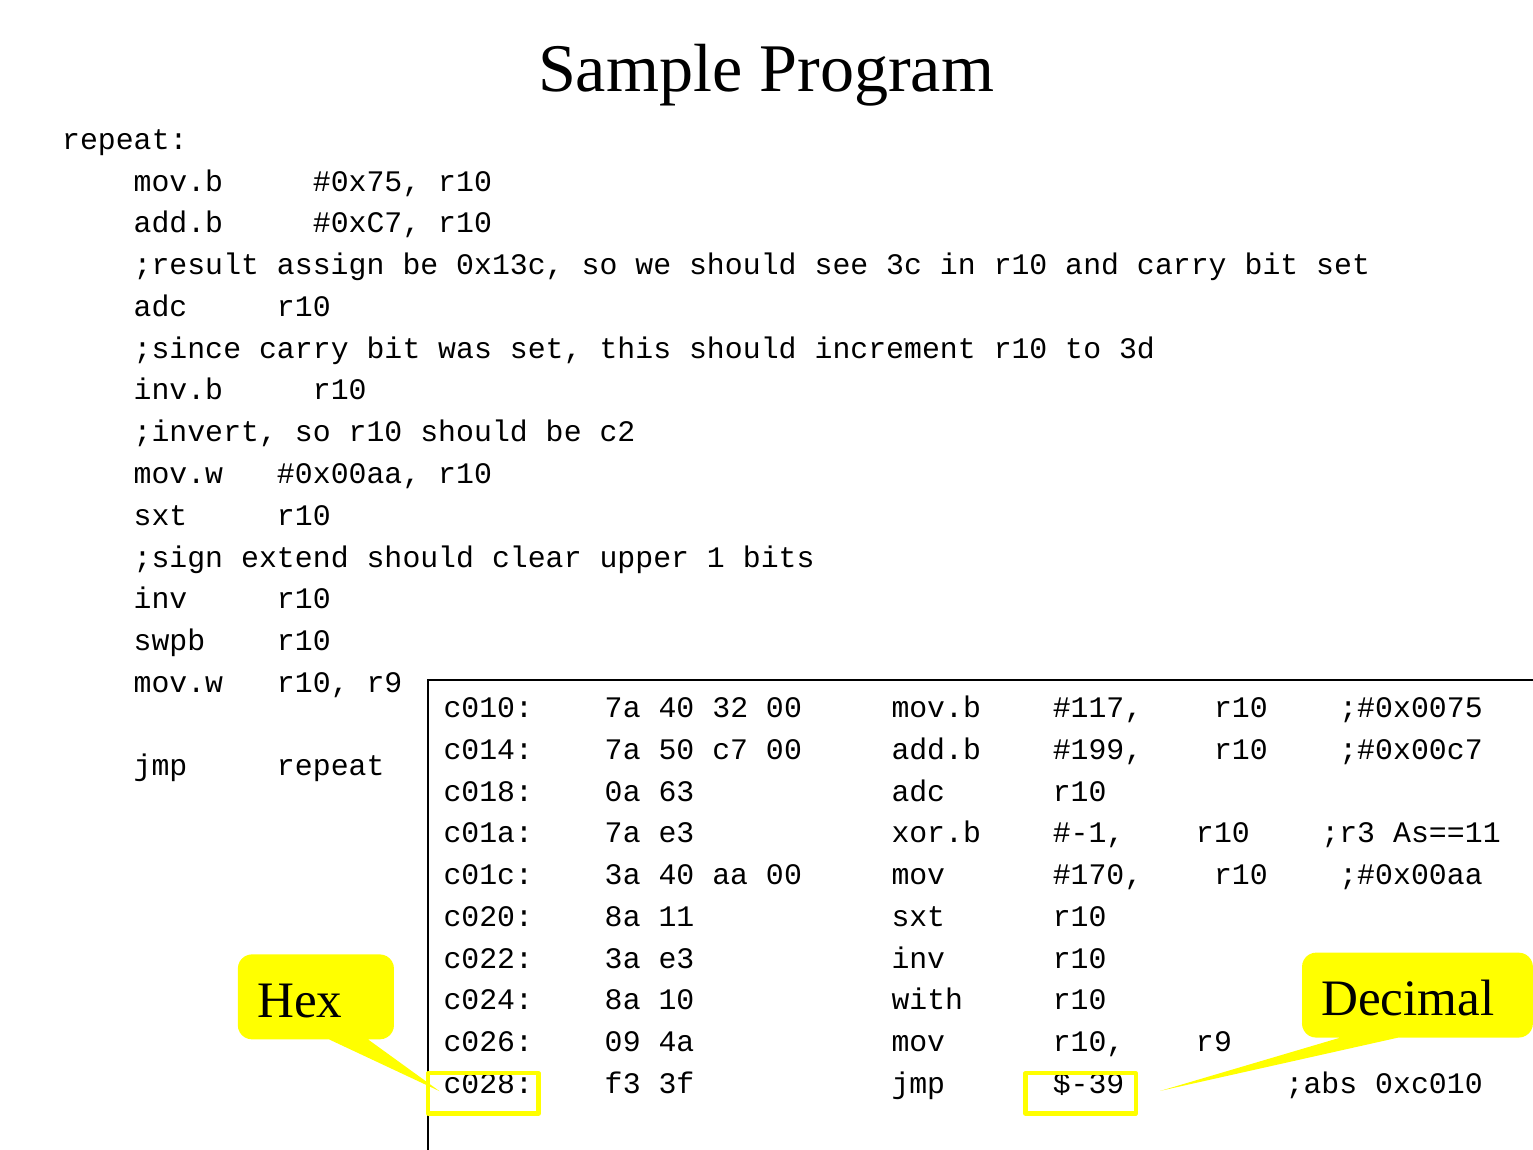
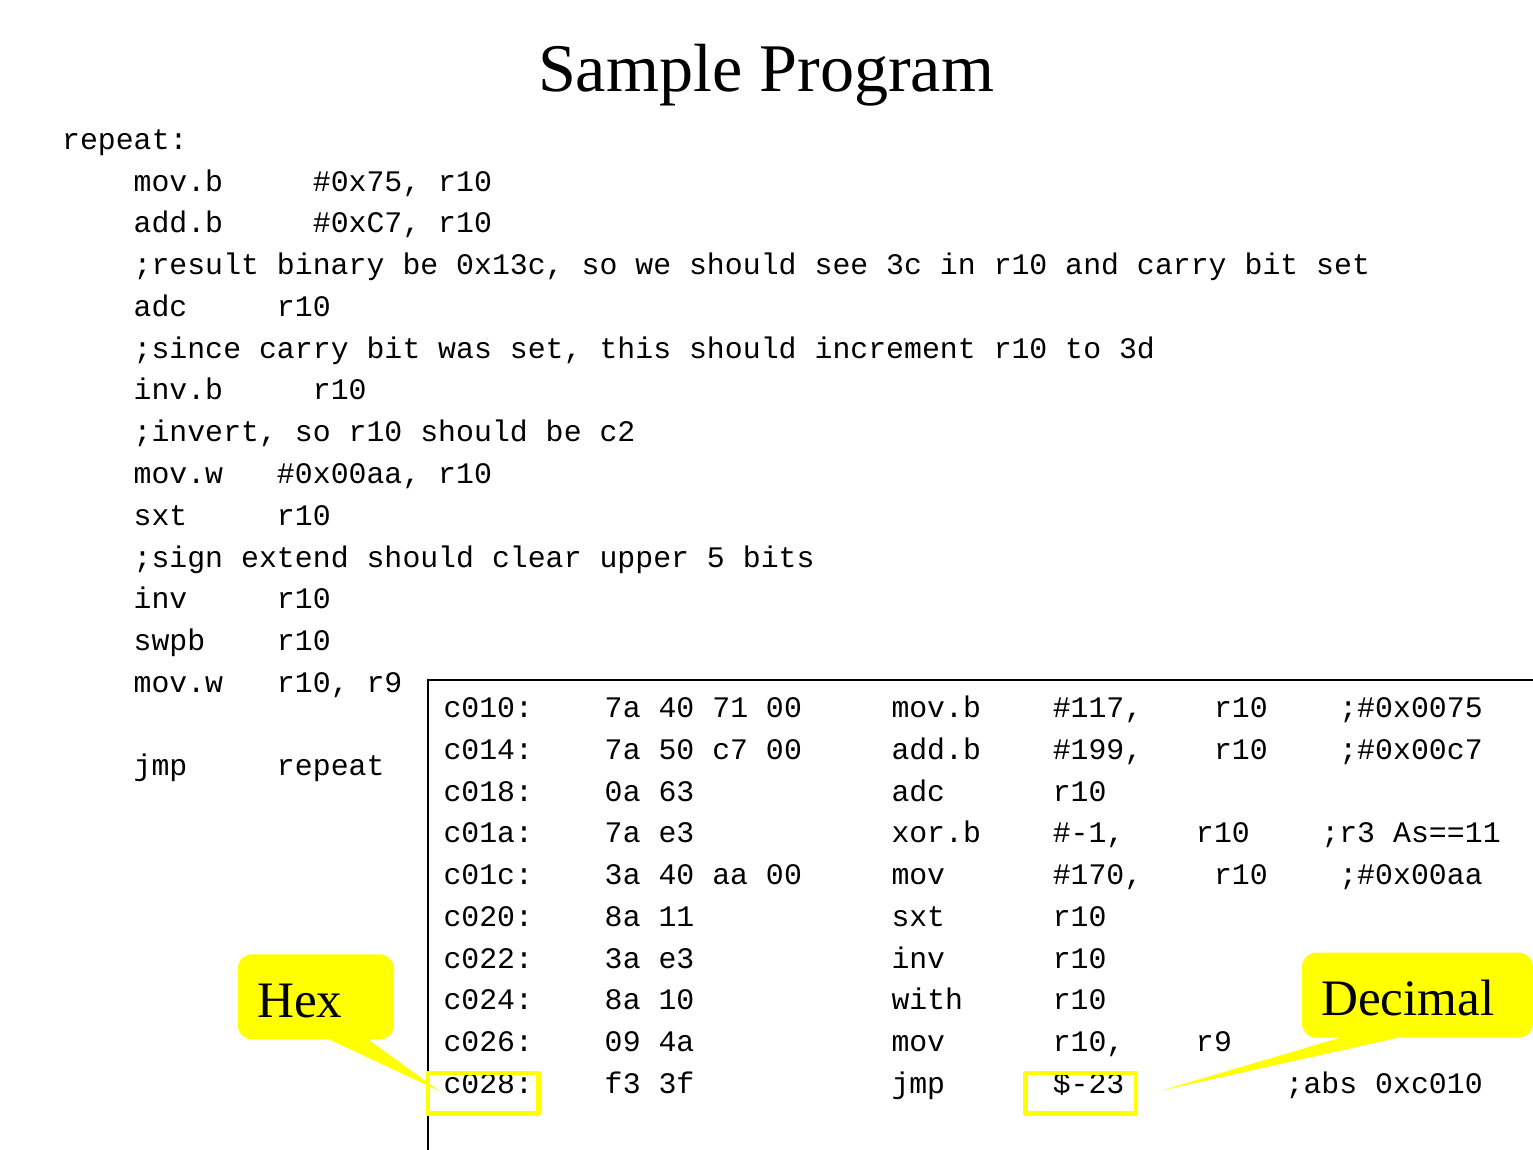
assign: assign -> binary (331, 265)
1: 1 -> 5 (716, 557)
32: 32 -> 71 (730, 708)
$-39: $-39 -> $-23 (1089, 1083)
